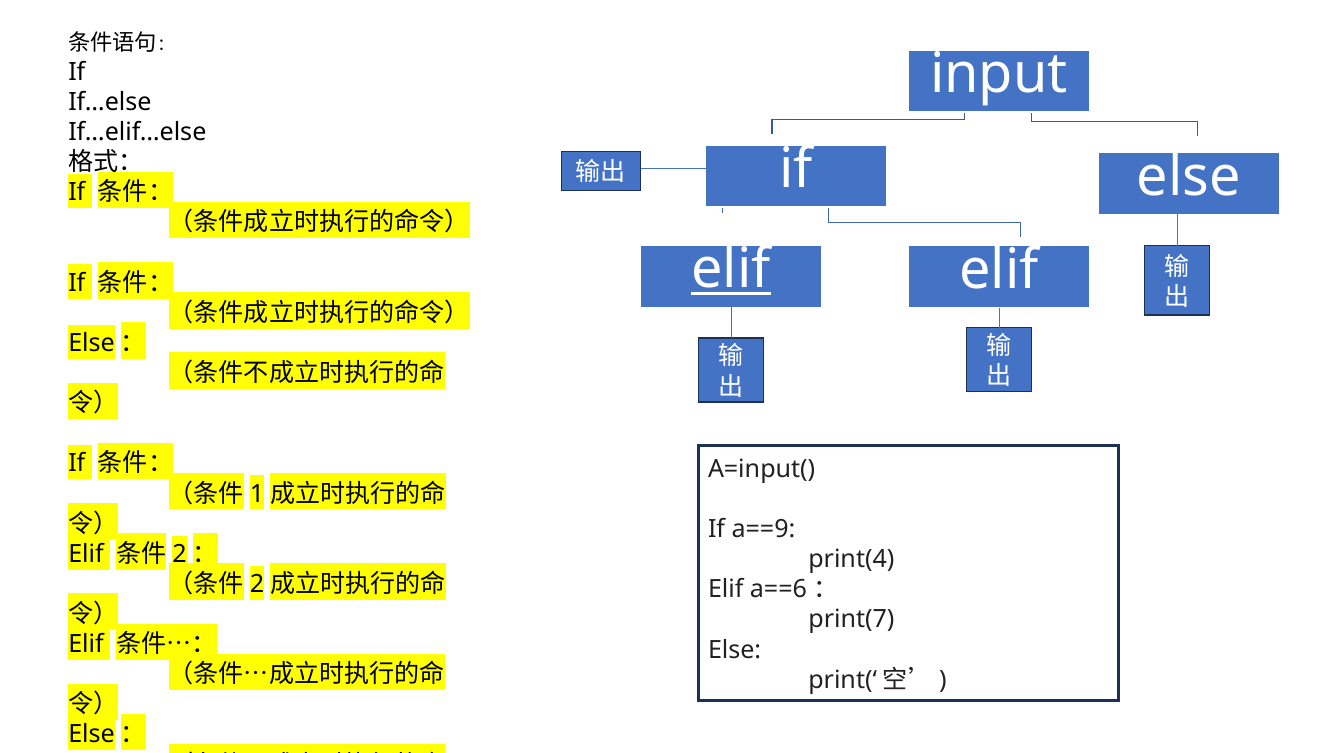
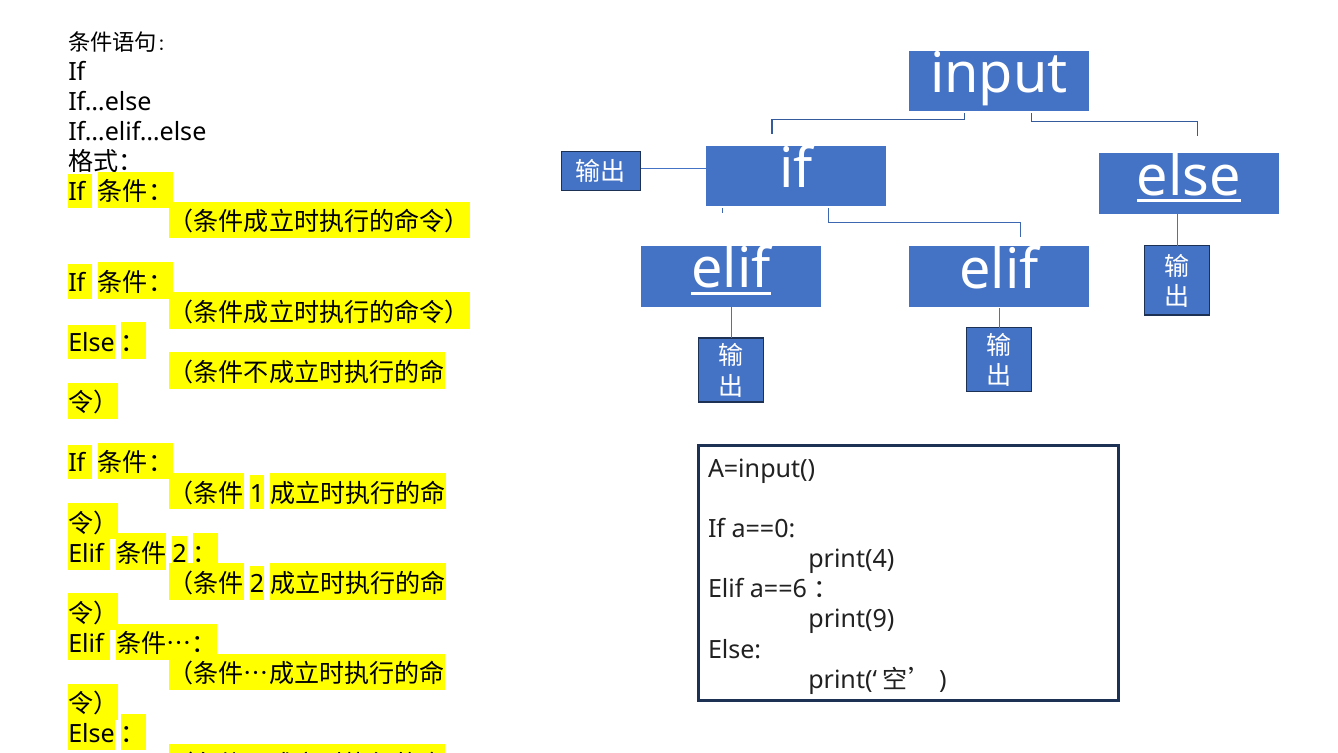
else underline: none -> present (1189, 177)
a==9: a==9 -> a==0 (763, 529)
print(7: print(7 -> print(9 (851, 619)
